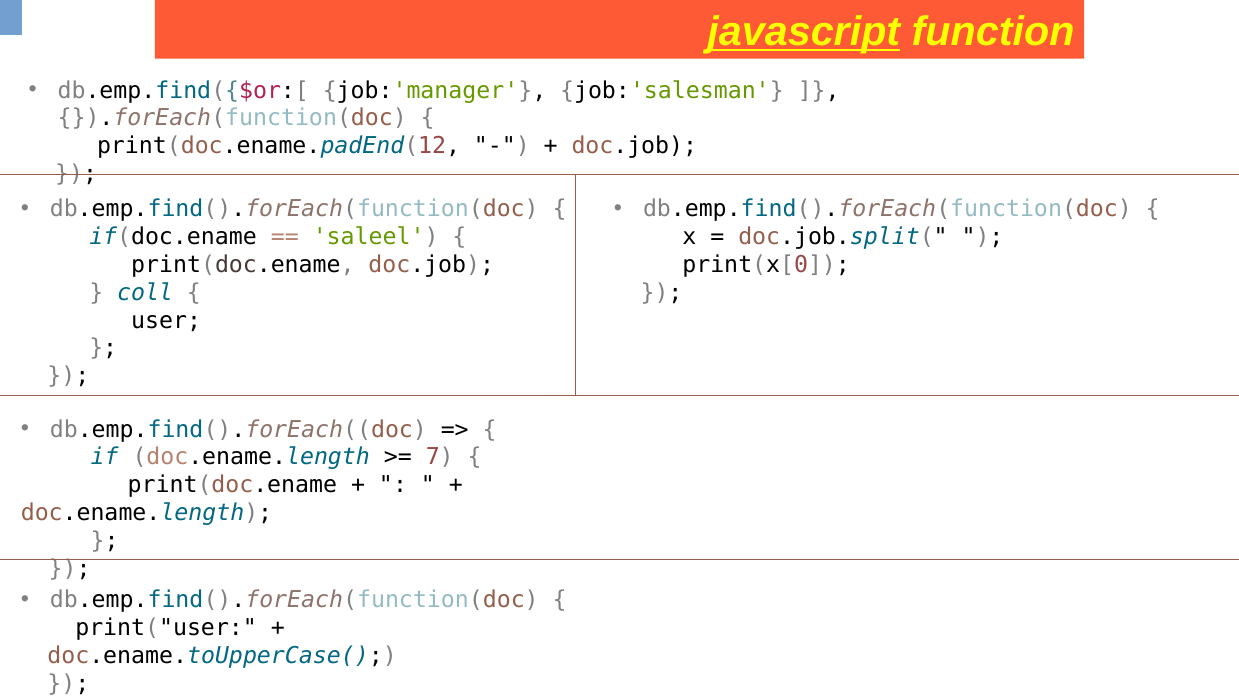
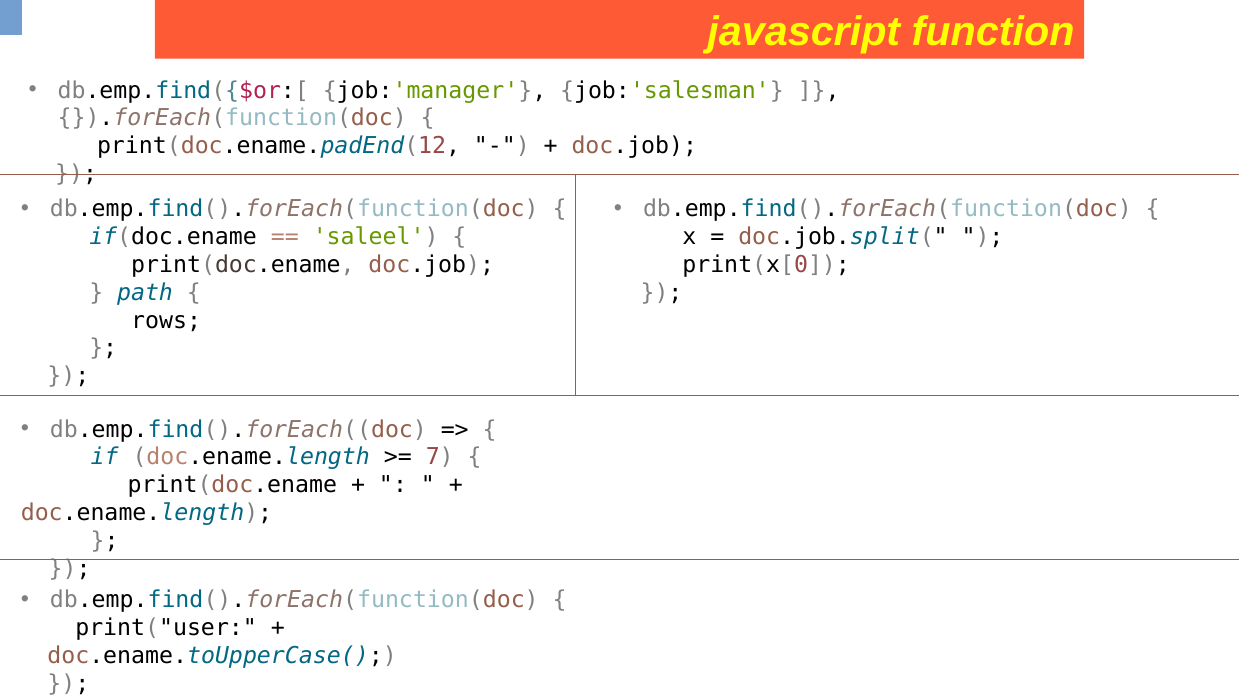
javascript underline: present -> none (804, 32)
coll: coll -> path (145, 292)
user: user -> rows (166, 320)
